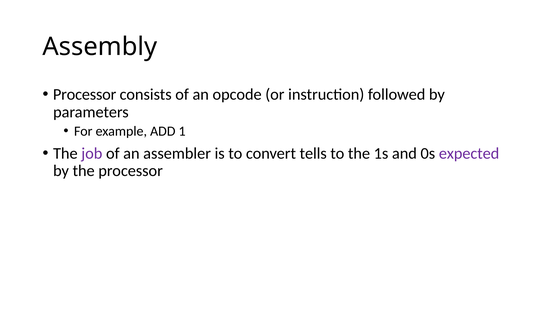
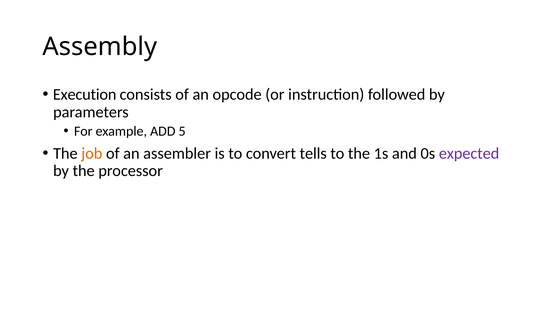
Processor: Processor -> Execution (85, 95)
1: 1 -> 5 (182, 131)
job colour: purple -> orange (92, 154)
